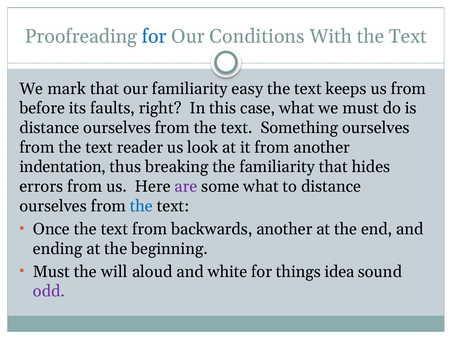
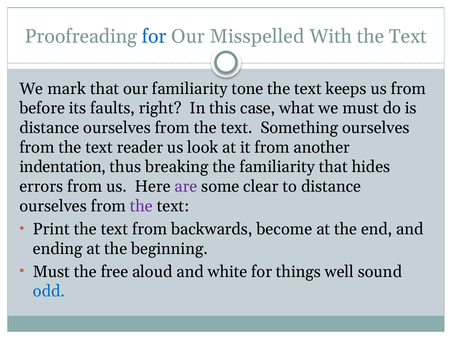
Conditions: Conditions -> Misspelled (257, 36)
easy: easy -> tone (247, 89)
some what: what -> clear (261, 187)
the colour: blue -> purple (141, 206)
Once: Once -> Print (51, 229)
backwards another: another -> become (284, 229)
will: will -> free (114, 272)
idea: idea -> well (339, 272)
odd colour: purple -> blue (49, 291)
